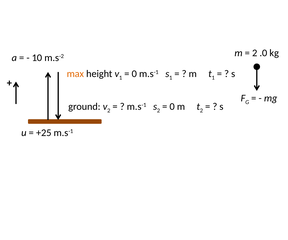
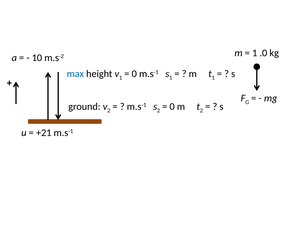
2: 2 -> 1 (255, 53)
max colour: orange -> blue (75, 74)
+25: +25 -> +21 (44, 133)
